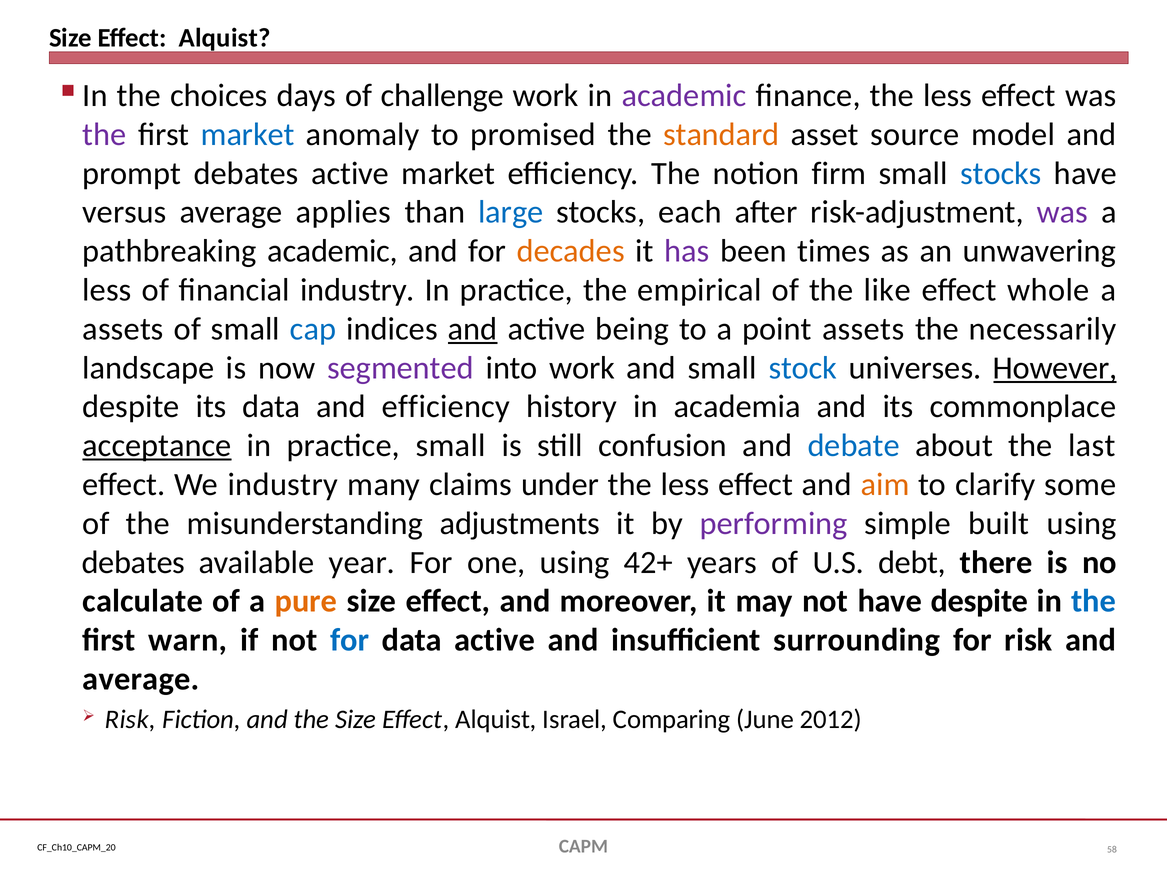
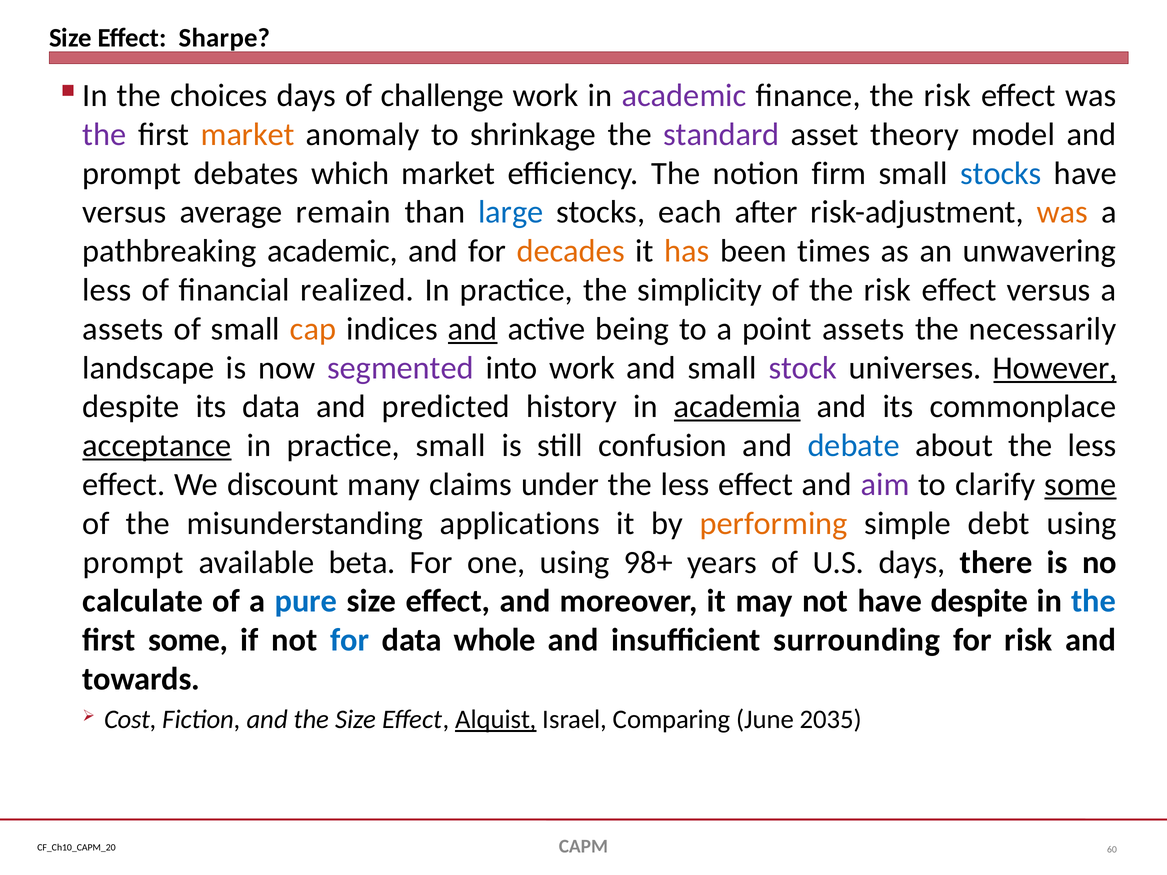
Alquist: Alquist -> Sharpe (225, 38)
finance the less: less -> risk (947, 96)
market colour: blue -> orange (248, 134)
promised: promised -> shrinkage (533, 134)
standard colour: orange -> purple (721, 134)
source: source -> theory (915, 134)
debates active: active -> which (350, 173)
applies: applies -> remain (343, 212)
was colour: purple -> orange (1062, 212)
has colour: purple -> orange (687, 251)
financial industry: industry -> realized (357, 290)
empirical: empirical -> simplicity (700, 290)
of the like: like -> risk (887, 290)
effect whole: whole -> versus (1049, 290)
cap colour: blue -> orange (313, 329)
stock colour: blue -> purple (803, 368)
and efficiency: efficiency -> predicted (446, 407)
academia underline: none -> present (737, 407)
about the last: last -> less (1092, 446)
We industry: industry -> discount (283, 485)
aim colour: orange -> purple (885, 485)
some underline: none -> present (1080, 485)
adjustments: adjustments -> applications (520, 524)
performing colour: purple -> orange (774, 524)
built: built -> debt (999, 524)
debates: debates -> prompt (133, 563)
year: year -> beta (362, 563)
42+: 42+ -> 98+ (648, 563)
U.S debt: debt -> days (912, 563)
pure colour: orange -> blue (306, 601)
first warn: warn -> some (188, 640)
data active: active -> whole (495, 640)
average: average -> towards (141, 679)
Risk: Risk -> Cost (130, 720)
Alquist underline: none -> present (496, 720)
2012: 2012 -> 2035 (831, 720)
58: 58 -> 60 (1112, 850)
